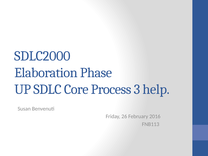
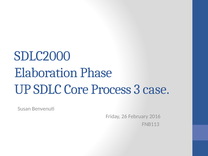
help: help -> case (156, 89)
